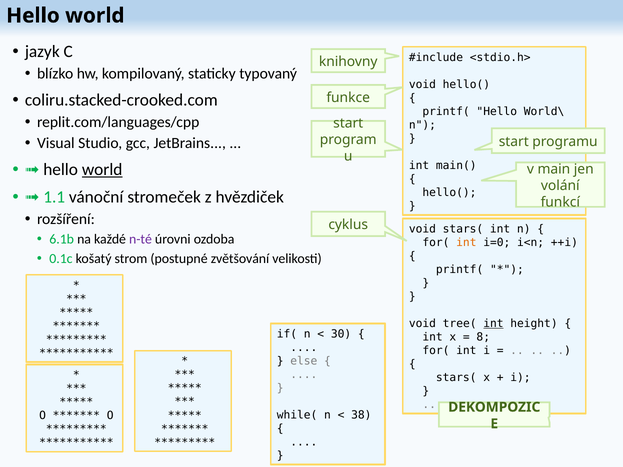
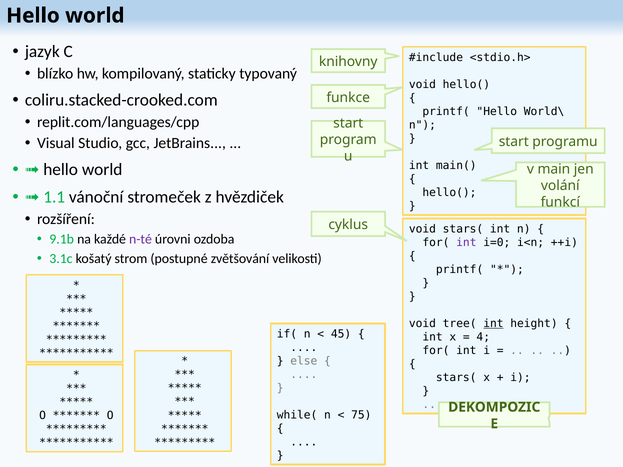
world underline: present -> none (102, 170)
6.1b: 6.1b -> 9.1b (62, 239)
int colour: orange -> purple (466, 243)
0.1c: 0.1c -> 3.1c (61, 259)
30: 30 -> 45 (341, 334)
8: 8 -> 4 (483, 337)
38: 38 -> 75 (361, 415)
